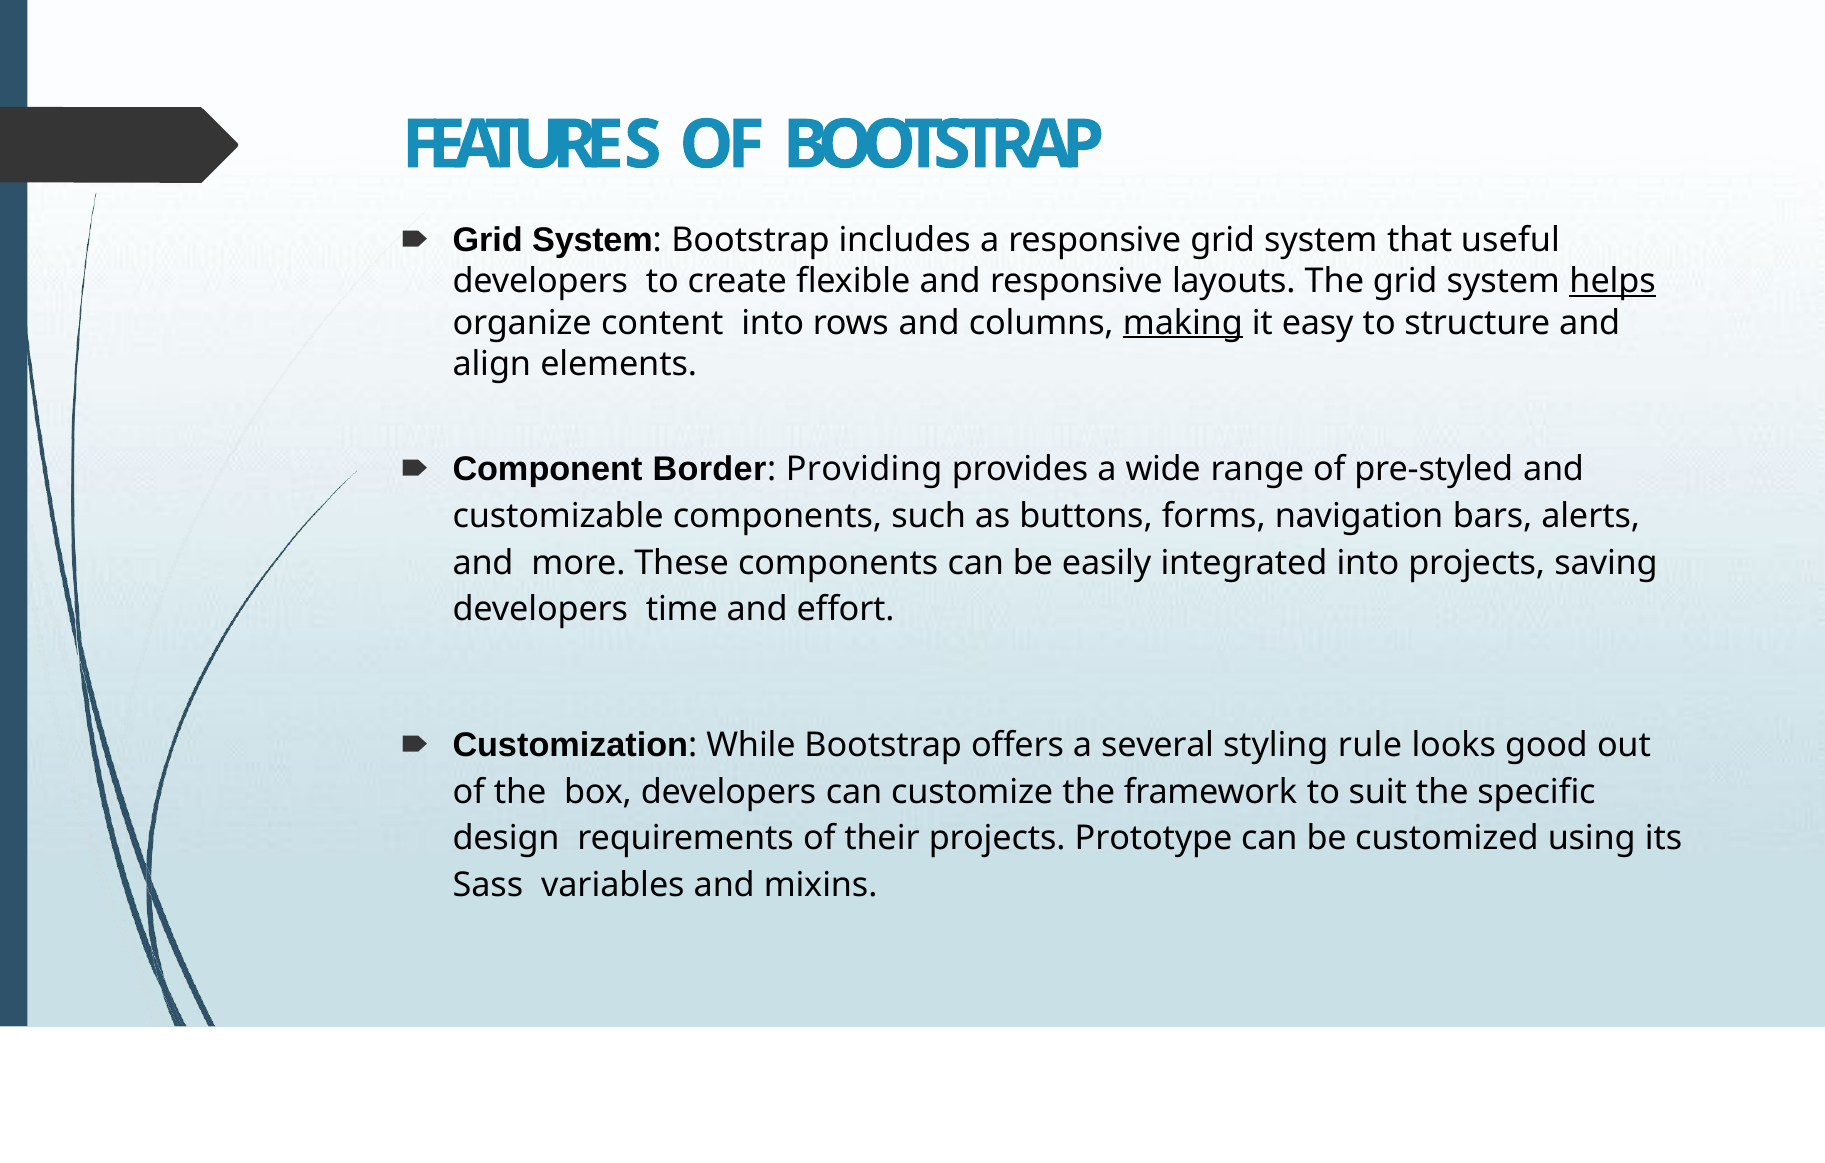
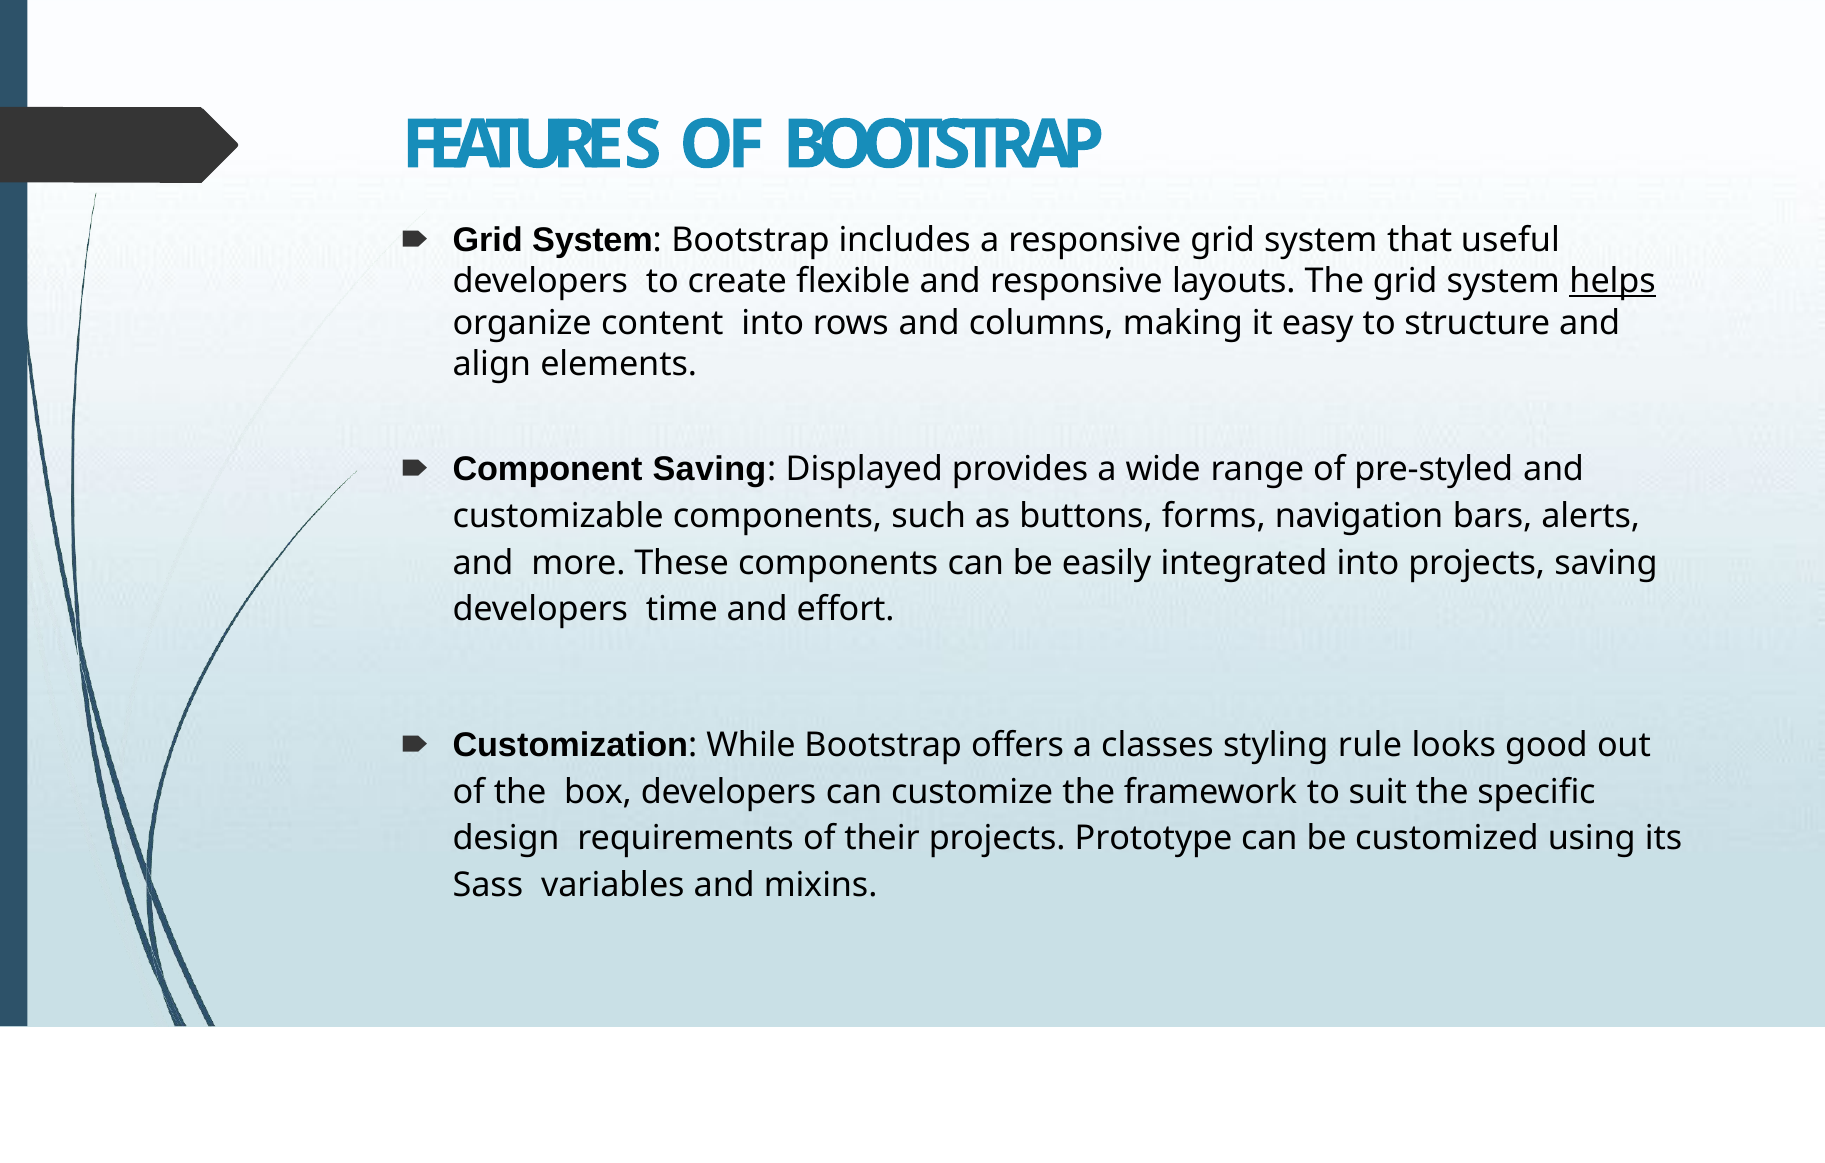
making underline: present -> none (1183, 323)
Component Border: Border -> Saving (709, 469)
Providing: Providing -> Displayed (864, 469)
several: several -> classes (1157, 745)
